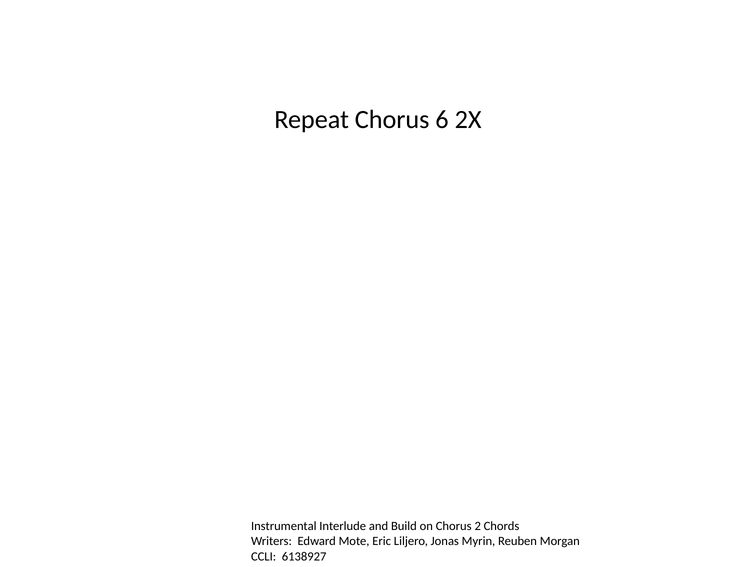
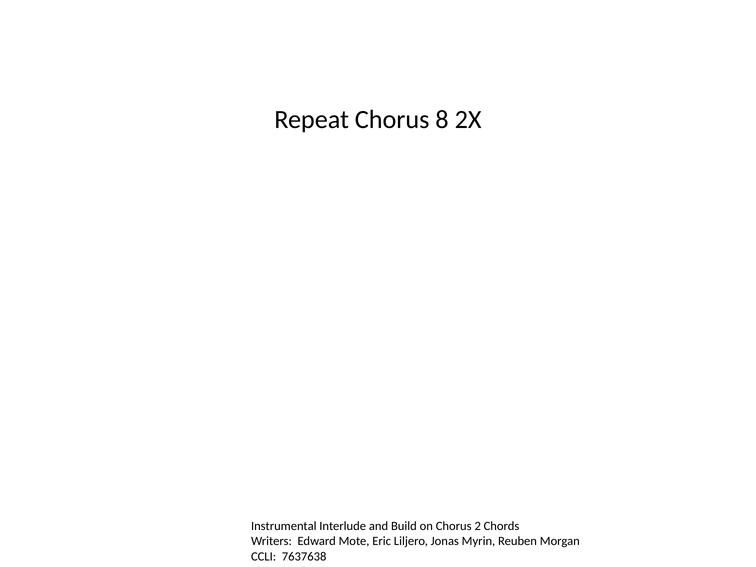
6: 6 -> 8 (442, 120)
6138927: 6138927 -> 7637638 (304, 556)
